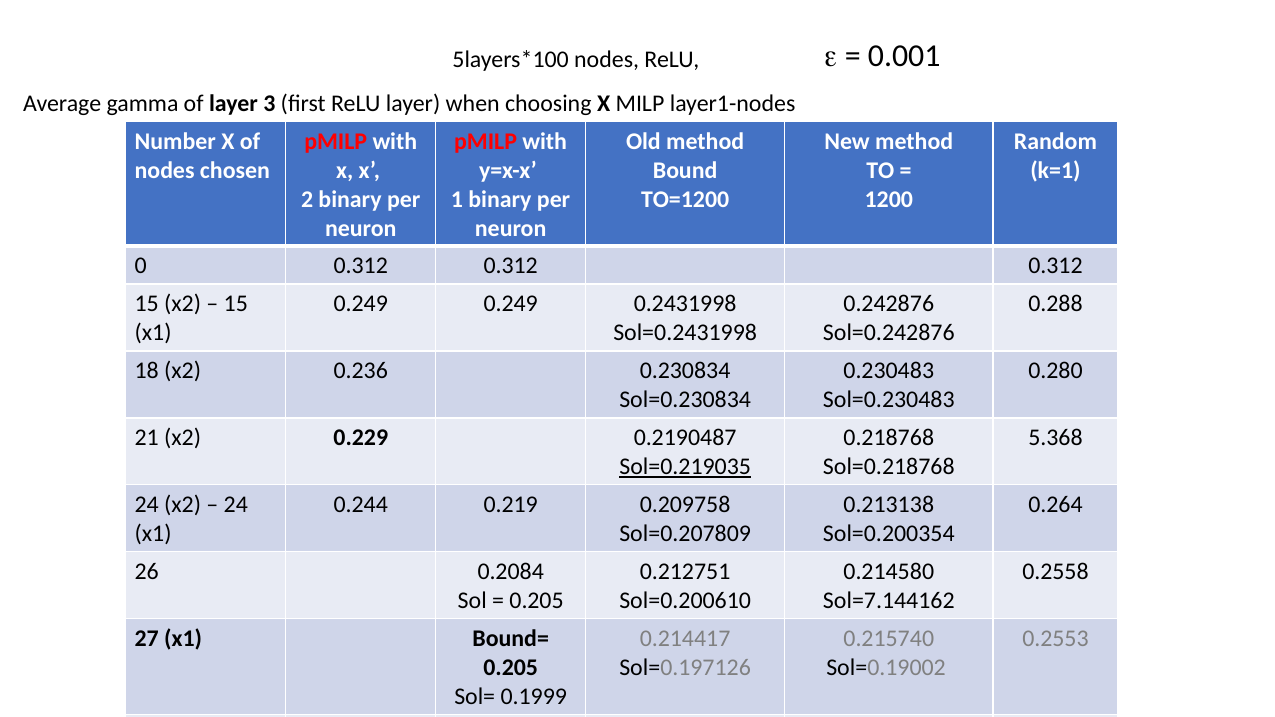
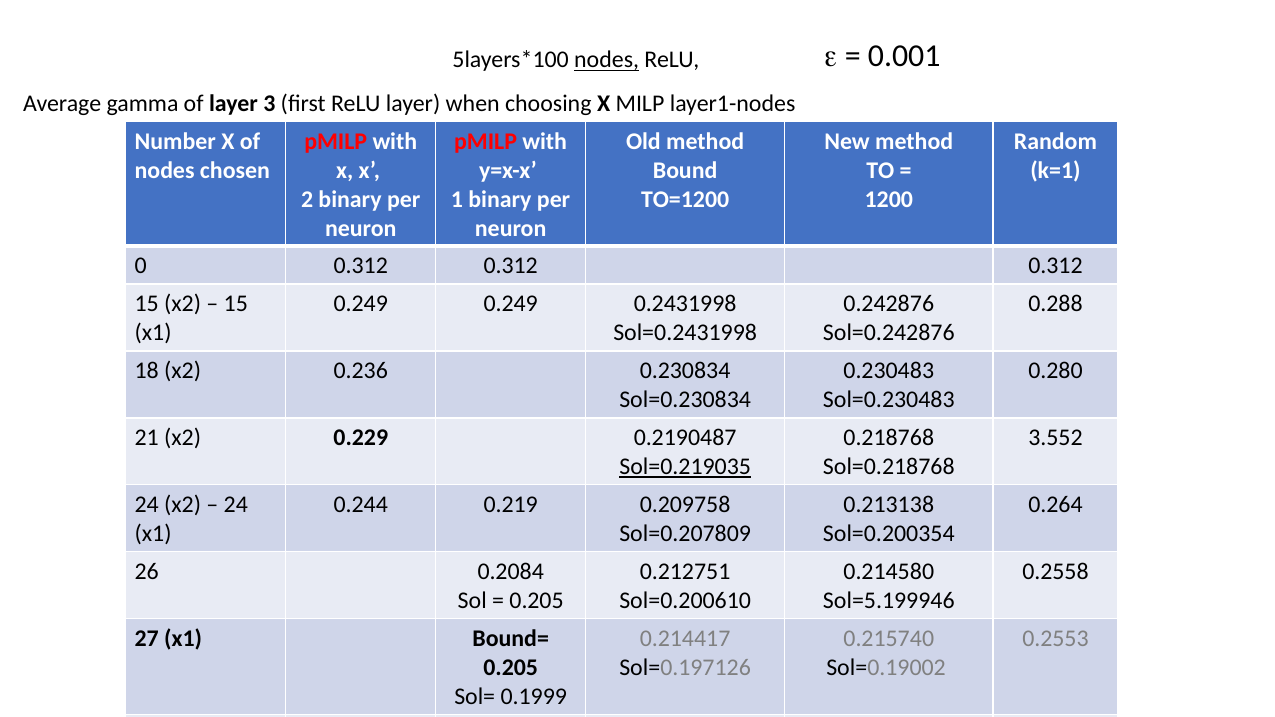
nodes underline: none -> present (607, 60)
5.368: 5.368 -> 3.552 (1055, 438)
Sol=7.144162: Sol=7.144162 -> Sol=5.199946 (889, 601)
